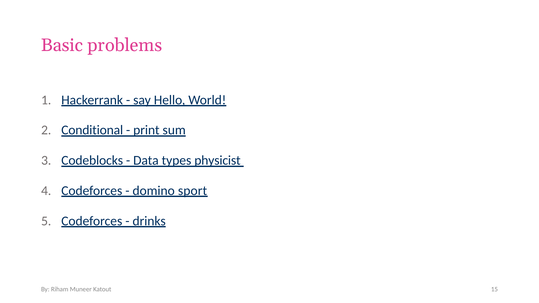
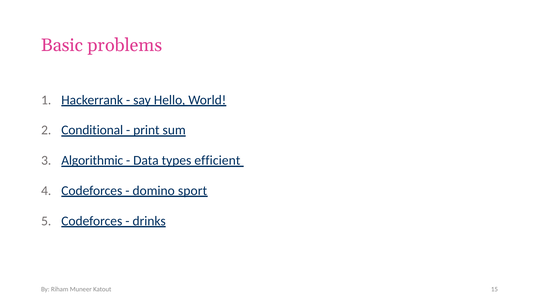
Codeblocks: Codeblocks -> Algorithmic (92, 161)
physicist: physicist -> efficient (217, 161)
